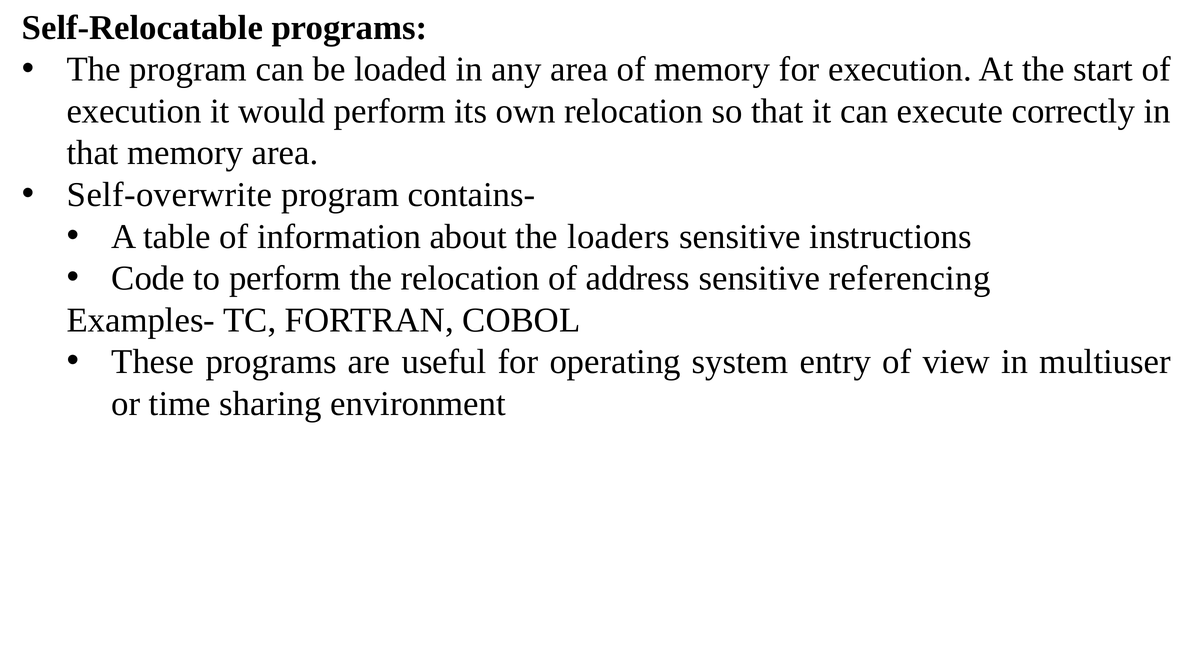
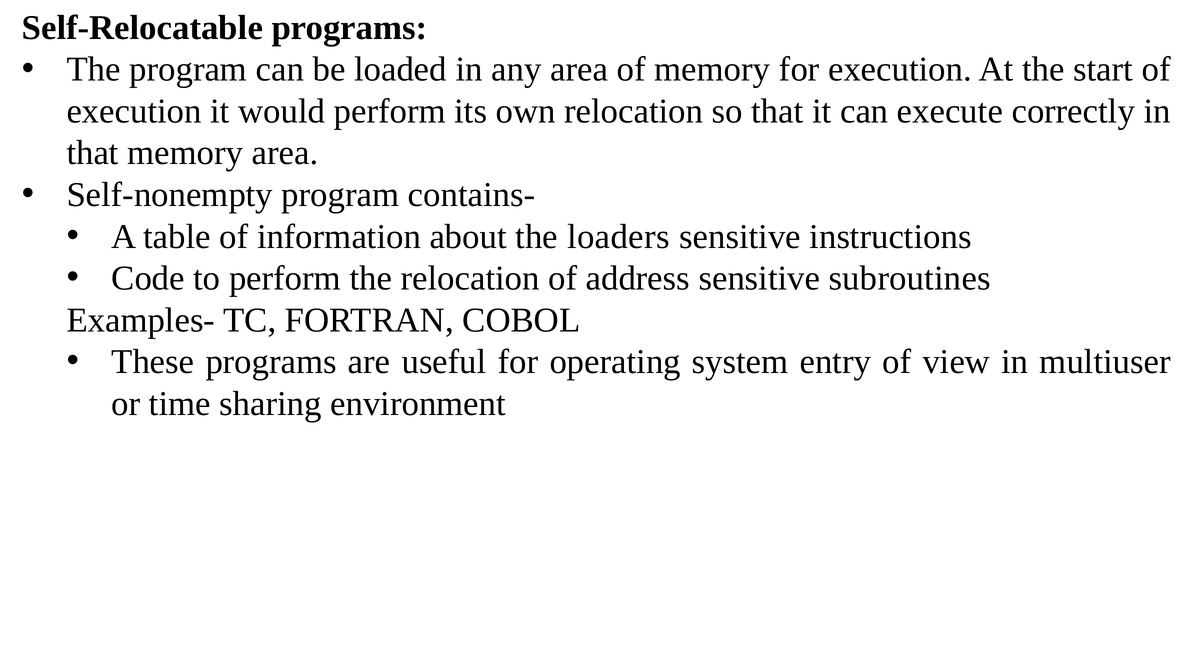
Self-overwrite: Self-overwrite -> Self-nonempty (170, 195)
referencing: referencing -> subroutines (910, 279)
